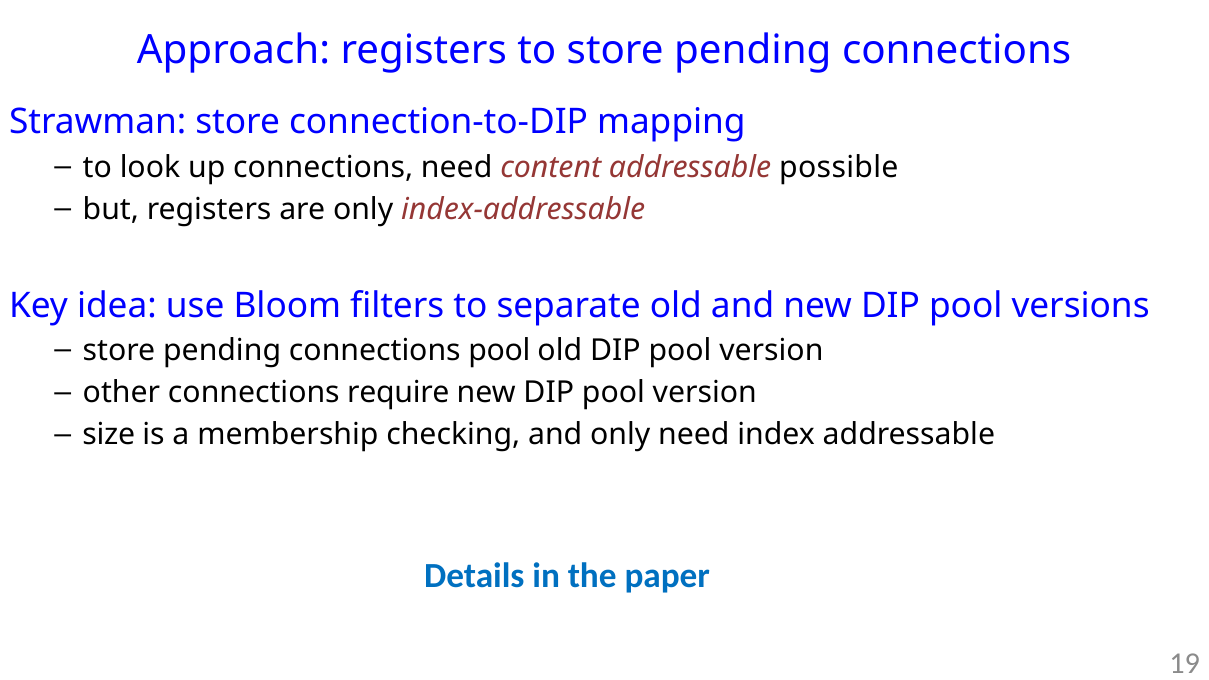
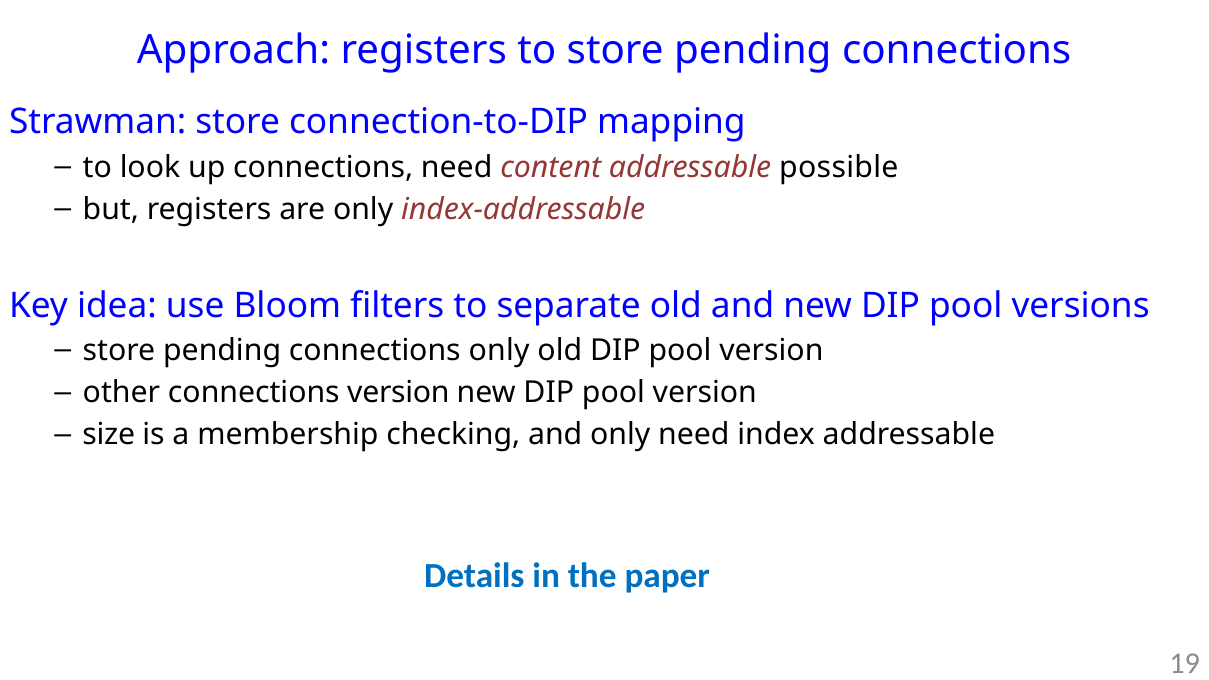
connections pool: pool -> only (499, 350)
connections require: require -> version (398, 393)
